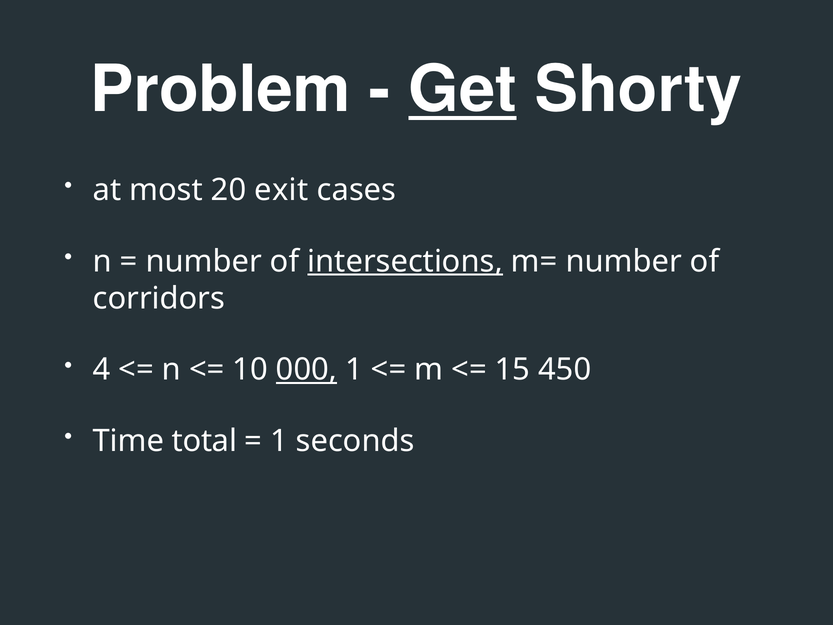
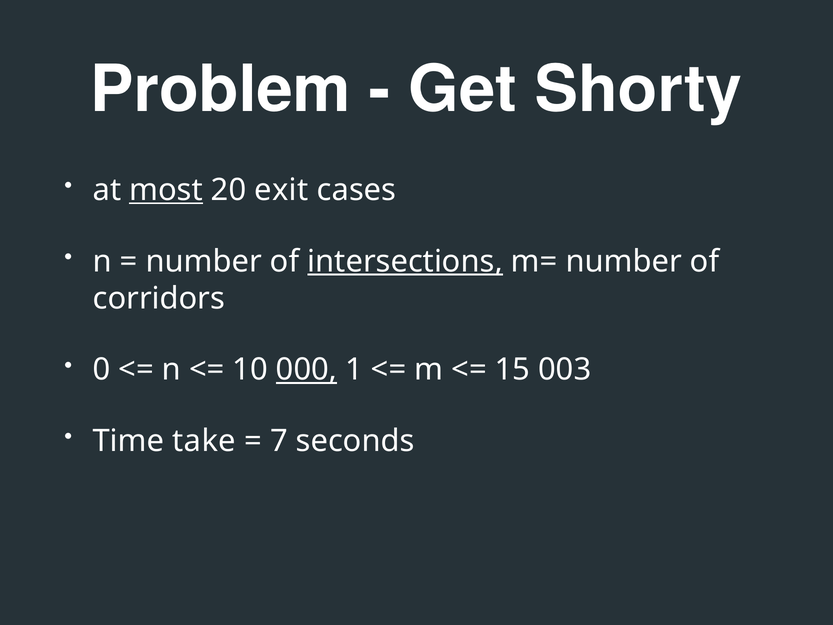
Get underline: present -> none (463, 90)
most underline: none -> present (166, 190)
4: 4 -> 0 (102, 370)
450: 450 -> 003 (565, 370)
total: total -> take (204, 441)
1: 1 -> 7 (279, 441)
